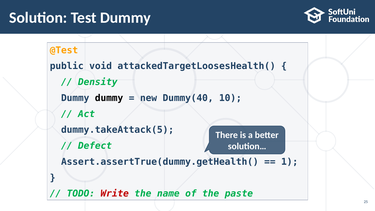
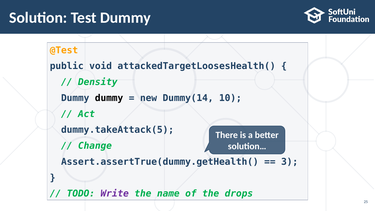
Dummy(40: Dummy(40 -> Dummy(14 (188, 98)
Defect: Defect -> Change (95, 146)
1: 1 -> 3 (290, 162)
Write colour: red -> purple (115, 194)
paste: paste -> drops (239, 194)
